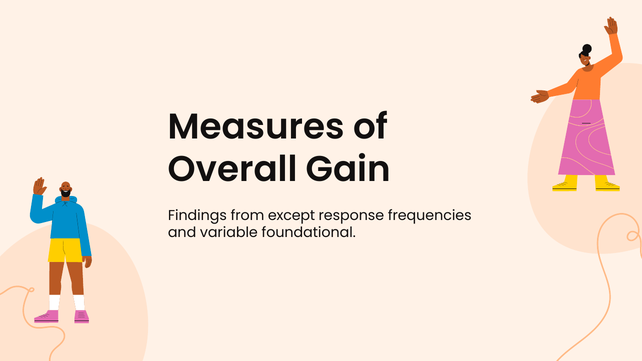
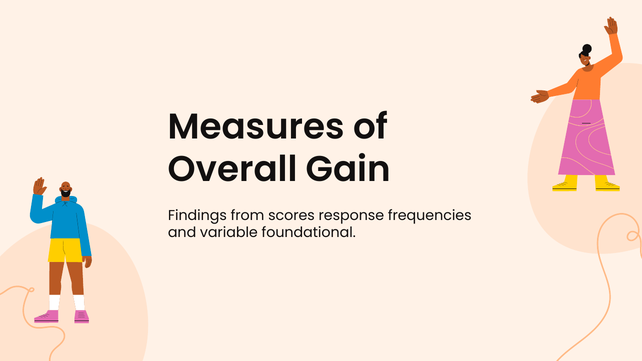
except: except -> scores (291, 215)
